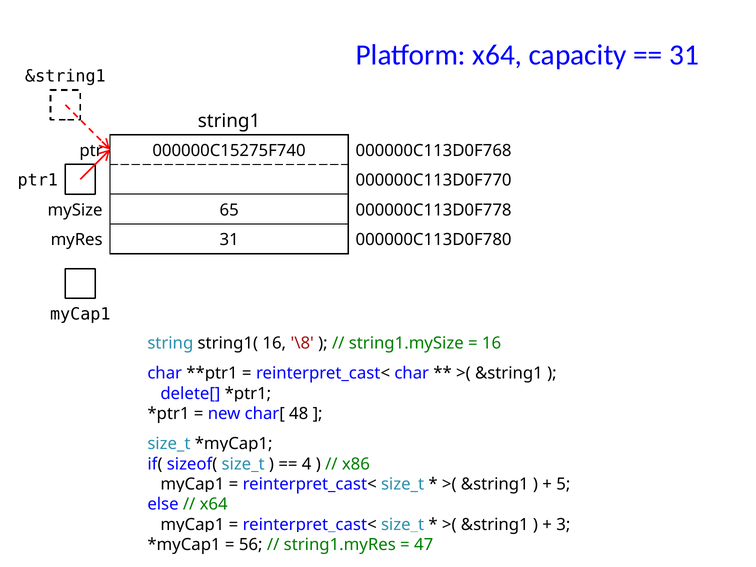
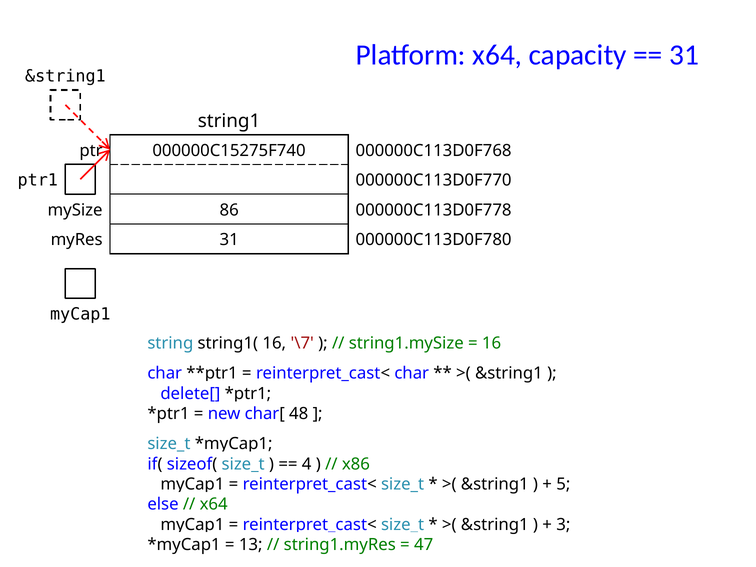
65: 65 -> 86 (229, 210)
\8: \8 -> \7 (302, 343)
56: 56 -> 13 (251, 545)
